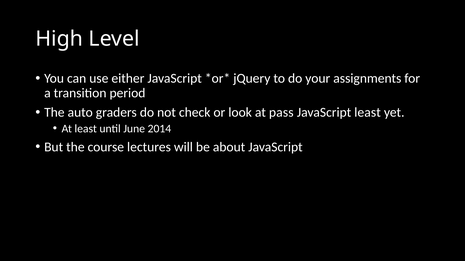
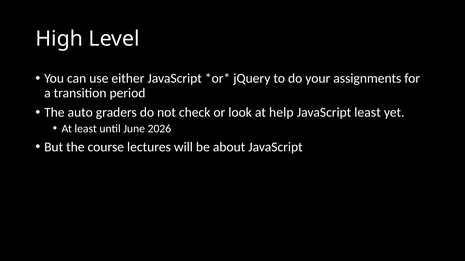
pass: pass -> help (281, 113)
2014: 2014 -> 2026 (159, 129)
